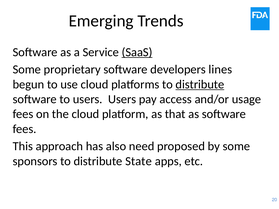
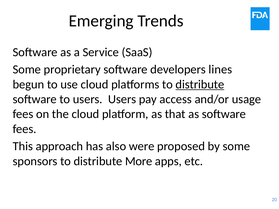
SaaS underline: present -> none (137, 52)
need: need -> were (142, 146)
State: State -> More (139, 161)
